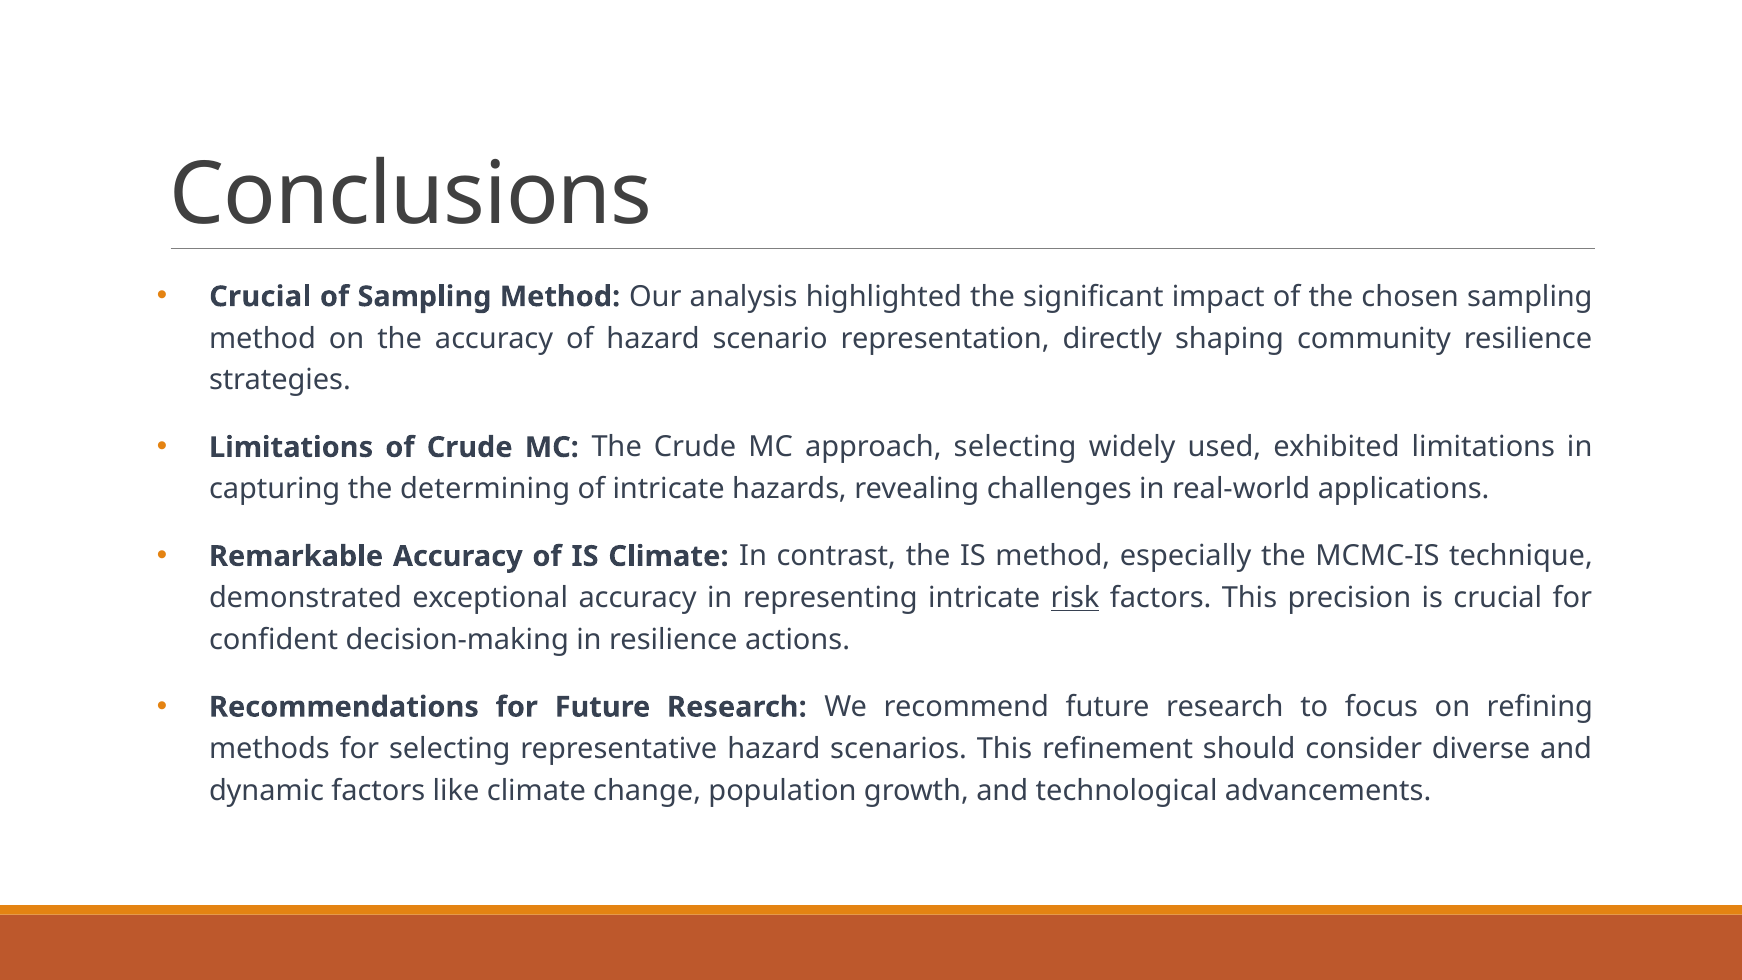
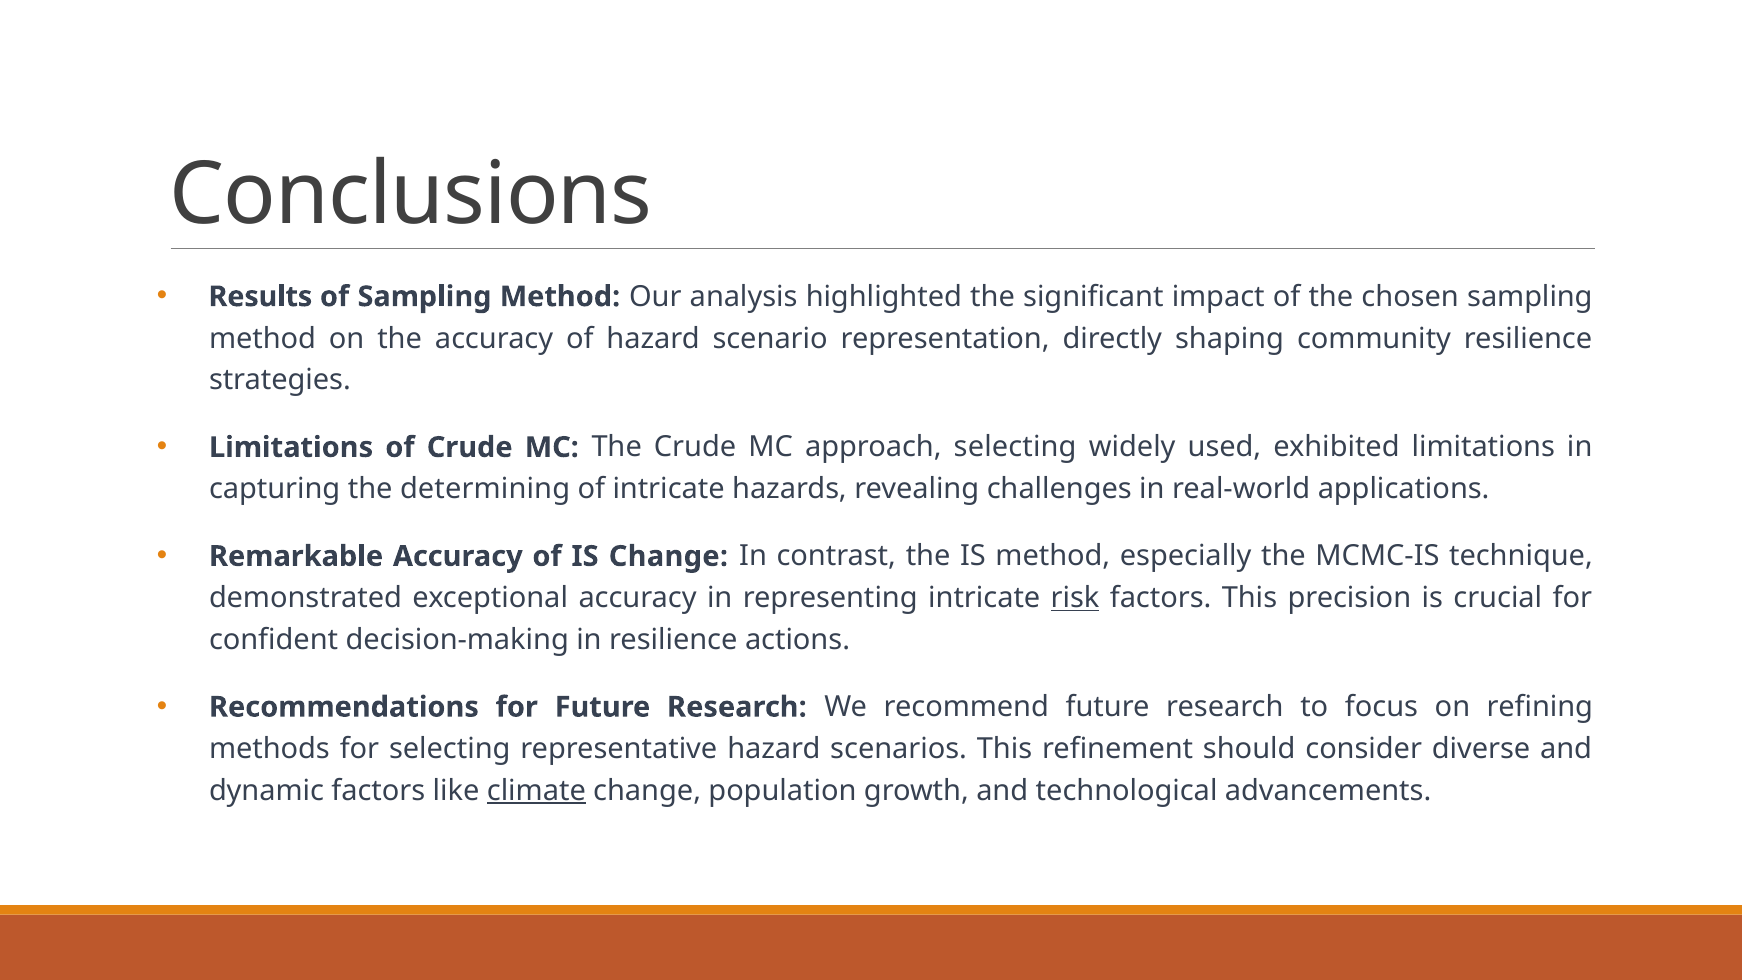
Crucial: Crucial -> Results (260, 297)
IS Climate: Climate -> Change (668, 556)
climate underline: none -> present (536, 791)
